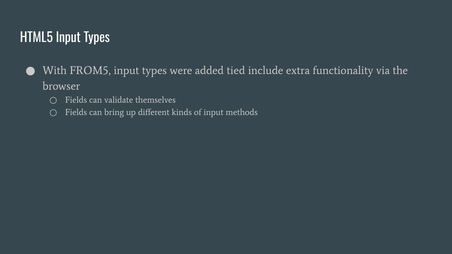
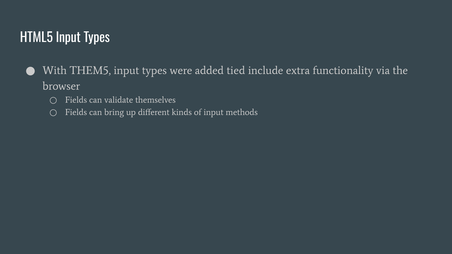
FROM5: FROM5 -> THEM5 (90, 71)
